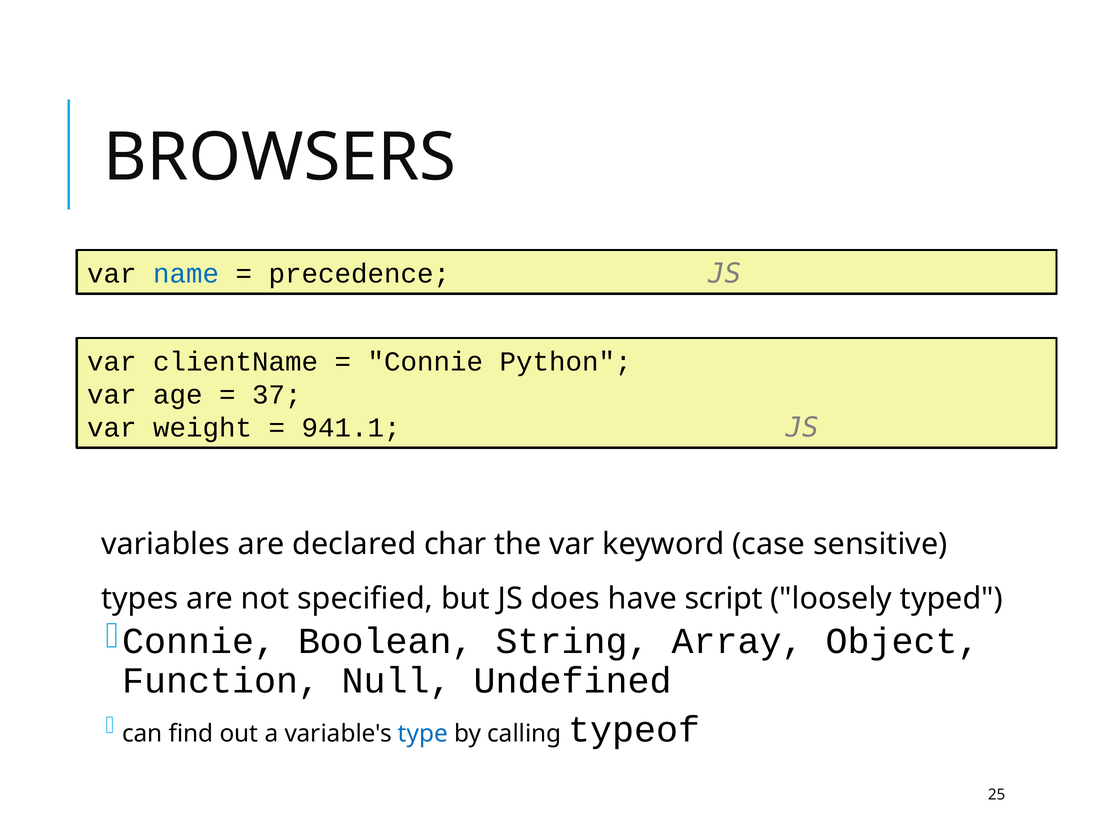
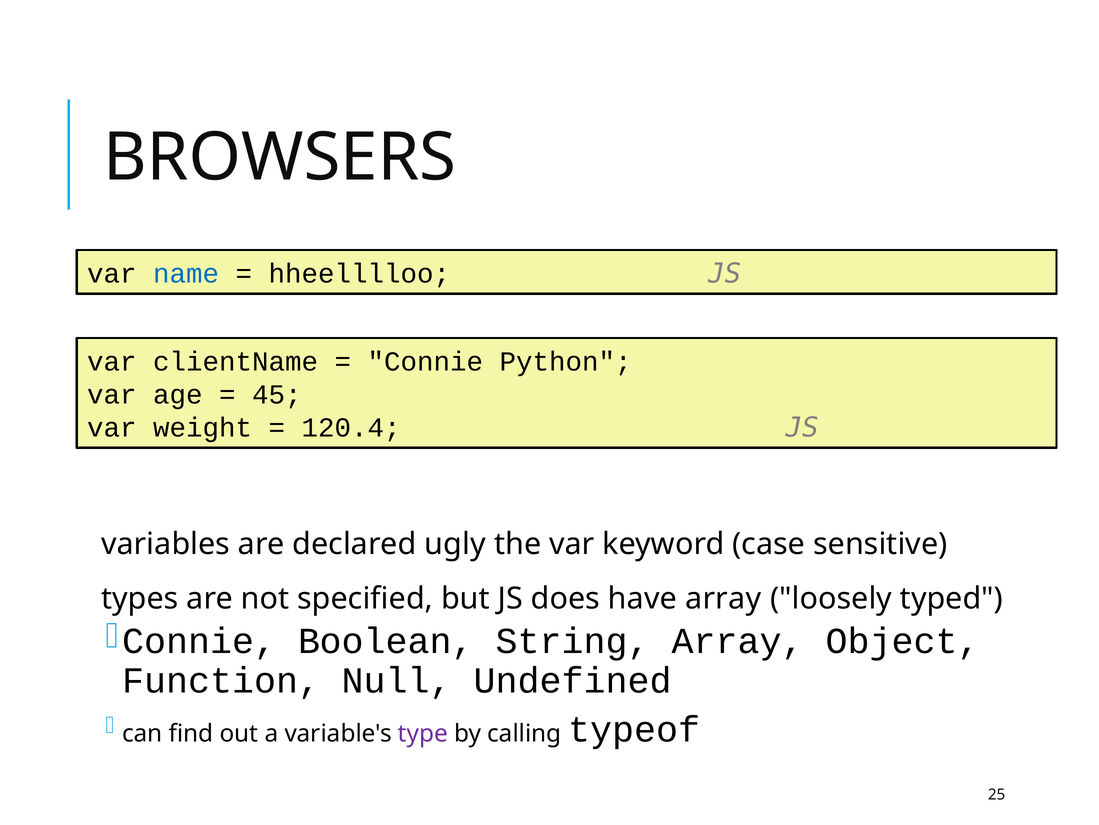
precedence: precedence -> hheelllloo (359, 274)
37: 37 -> 45 (277, 394)
941.1: 941.1 -> 120.4 (351, 427)
char: char -> ugly (455, 544)
have script: script -> array (723, 598)
type colour: blue -> purple (423, 733)
